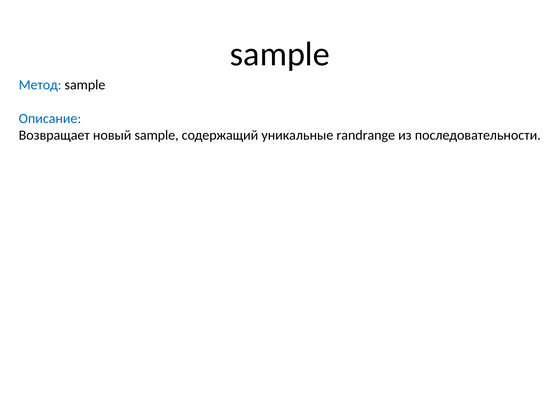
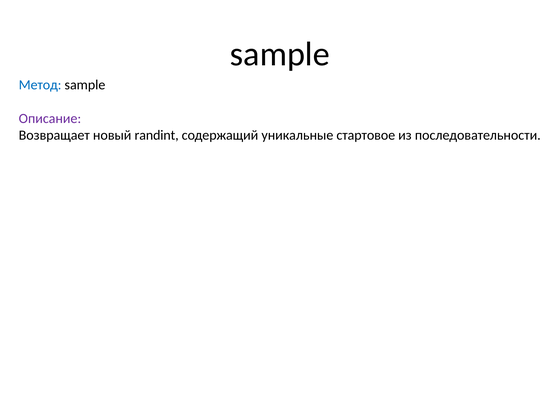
Описание colour: blue -> purple (50, 119)
новый sample: sample -> randint (157, 135)
randrange: randrange -> стартовое (366, 135)
